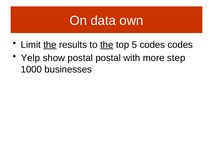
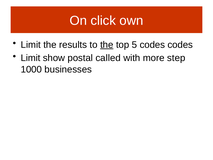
data: data -> click (103, 21)
the underline: present -> none (50, 45)
Yelp: Yelp -> Limit (31, 58)
postal postal: postal -> called (108, 58)
